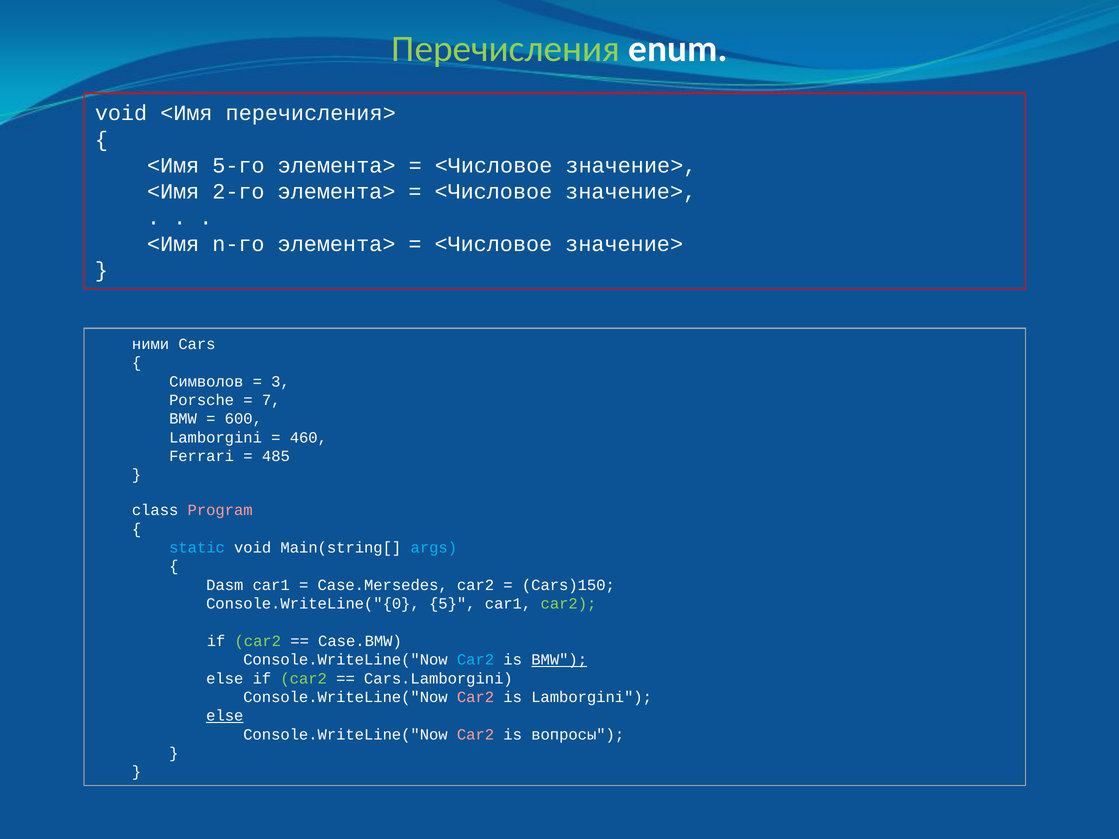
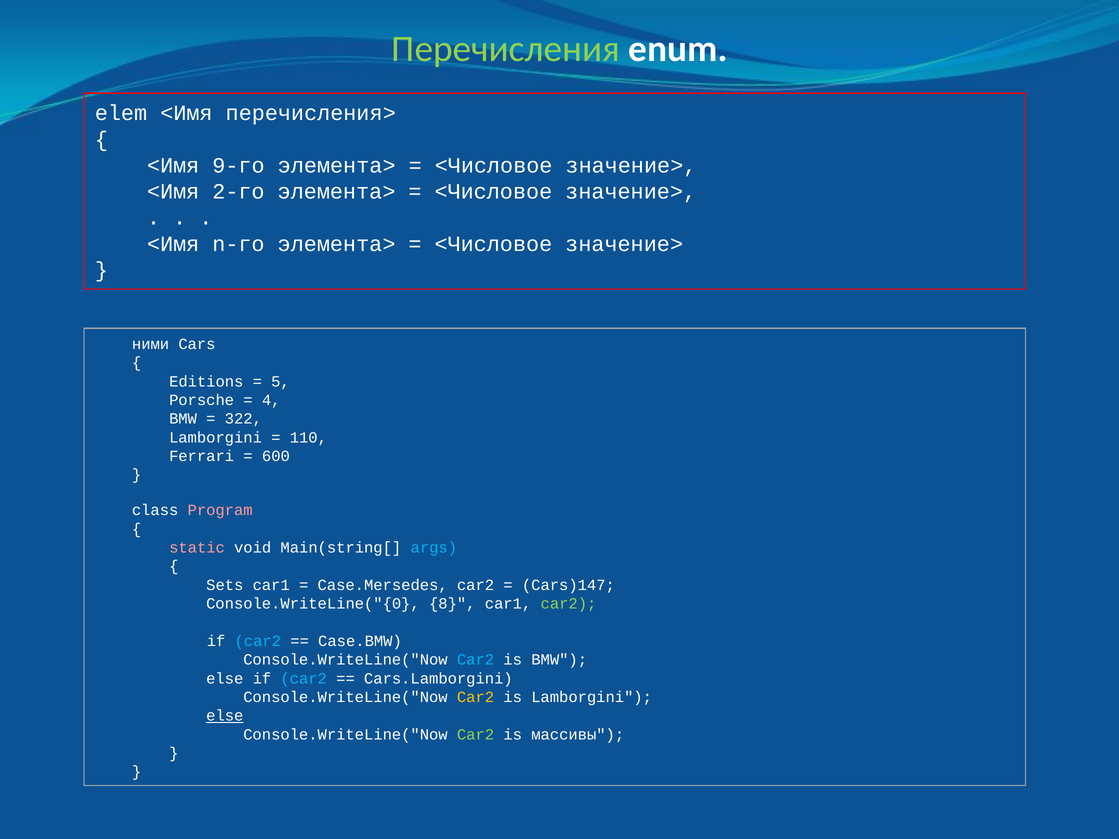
void: void -> elem (121, 113)
5-го: 5-го -> 9-го (238, 166)
Символов: Символов -> Editions (206, 382)
3: 3 -> 5 (280, 382)
7: 7 -> 4 (271, 400)
600: 600 -> 322 (243, 419)
460: 460 -> 110 (308, 438)
485: 485 -> 600 (276, 456)
static colour: light blue -> pink (197, 548)
Dasm: Dasm -> Sets (225, 585)
Cars)150: Cars)150 -> Cars)147 (568, 585)
5: 5 -> 8 (452, 604)
car2 colour: light green -> light blue (258, 641)
BMW underline: present -> none (559, 660)
car2 colour: light green -> light blue (304, 679)
Car2 colour: pink -> yellow (476, 697)
Car2 colour: pink -> light green (476, 735)
вопросы: вопросы -> массивы (578, 735)
